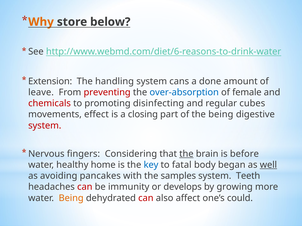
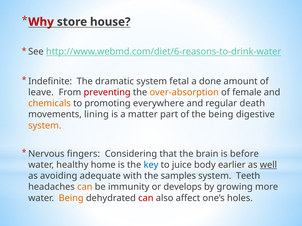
Why colour: orange -> red (41, 22)
below: below -> house (110, 22)
Extension: Extension -> Indefinite (50, 82)
handling: handling -> dramatic (115, 82)
cans: cans -> fetal (179, 82)
over-absorption colour: blue -> orange (184, 93)
chemicals colour: red -> orange (50, 104)
disinfecting: disinfecting -> everywhere (159, 104)
cubes: cubes -> death (252, 104)
effect: effect -> lining (96, 115)
closing: closing -> matter (143, 115)
system colour: red -> orange (45, 126)
the underline: present -> none (186, 154)
fatal: fatal -> juice (182, 165)
began: began -> earlier (232, 165)
pancakes: pancakes -> adequate (100, 176)
can colour: red -> orange (85, 187)
could: could -> holes (240, 198)
